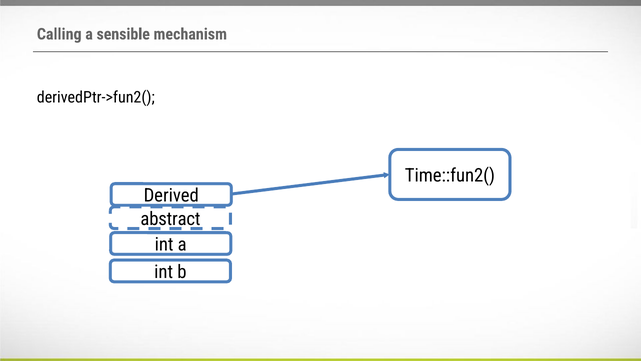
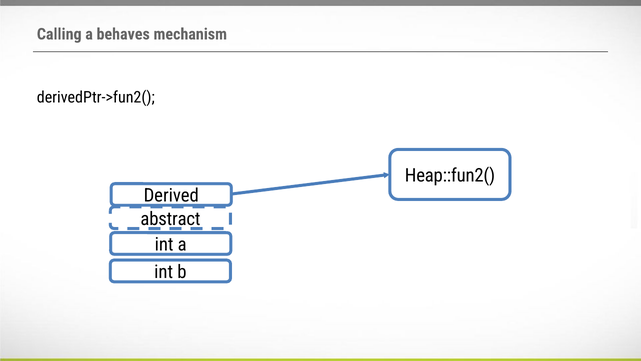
sensible: sensible -> behaves (123, 34)
Time::fun2(: Time::fun2( -> Heap::fun2( (450, 176)
